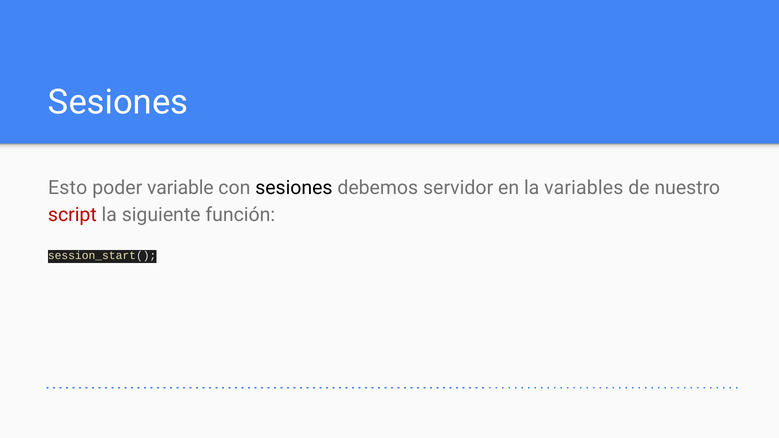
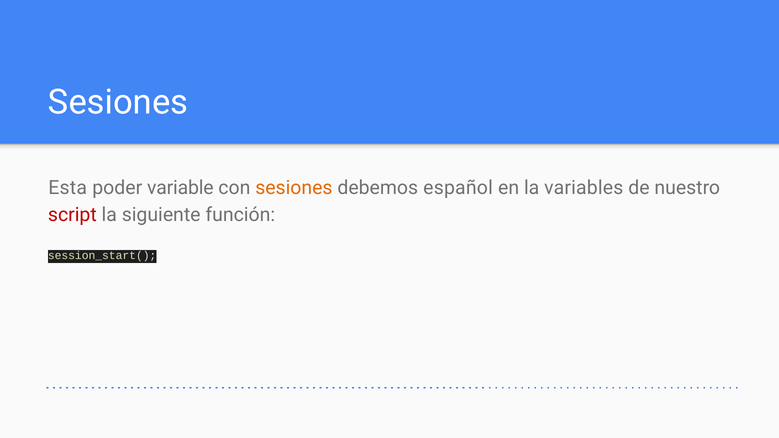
Esto: Esto -> Esta (68, 188)
sesiones colour: black -> orange (294, 188)
servidor: servidor -> español (458, 188)
